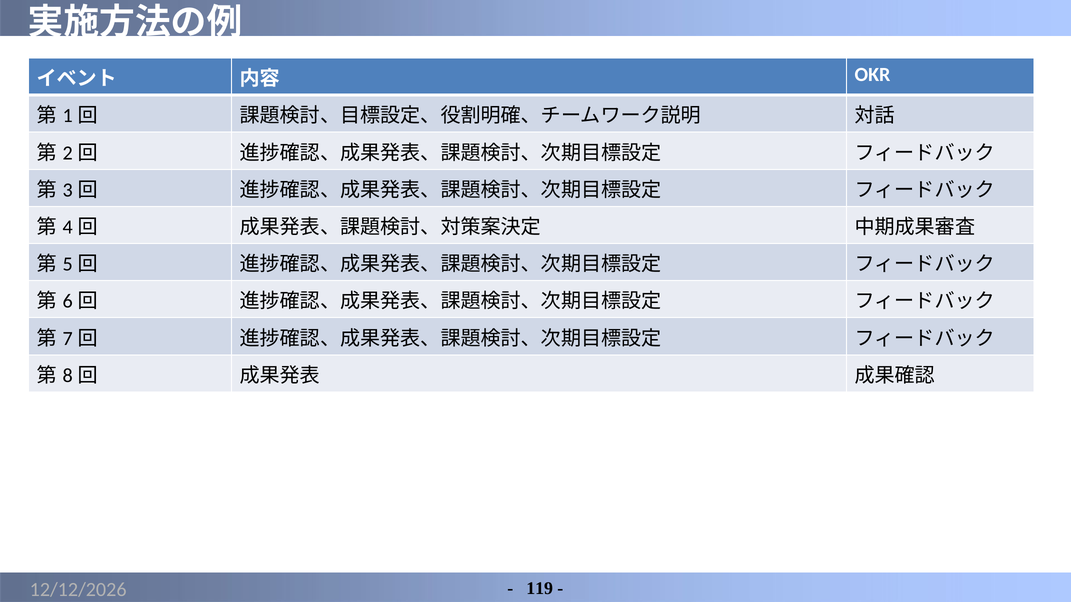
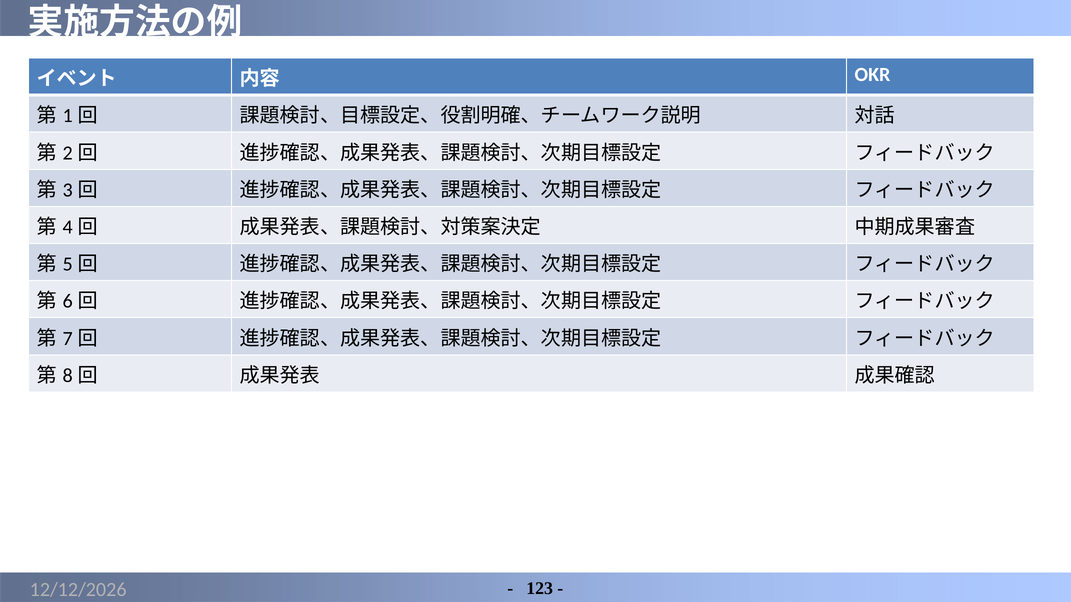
119: 119 -> 123 (540, 589)
